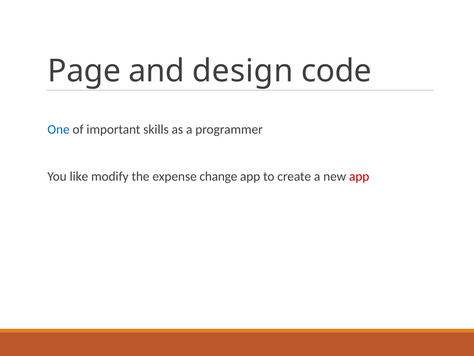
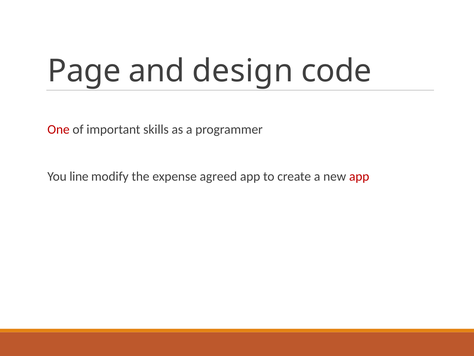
One colour: blue -> red (58, 129)
like: like -> line (79, 176)
change: change -> agreed (218, 176)
